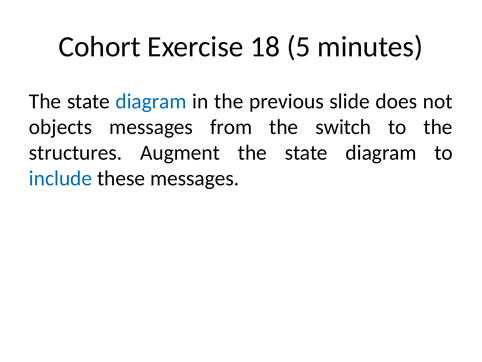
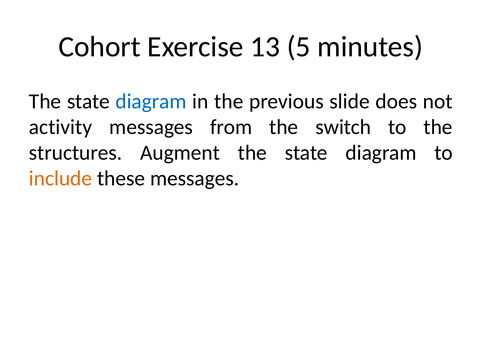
18: 18 -> 13 (265, 47)
objects: objects -> activity (61, 127)
include colour: blue -> orange (61, 178)
